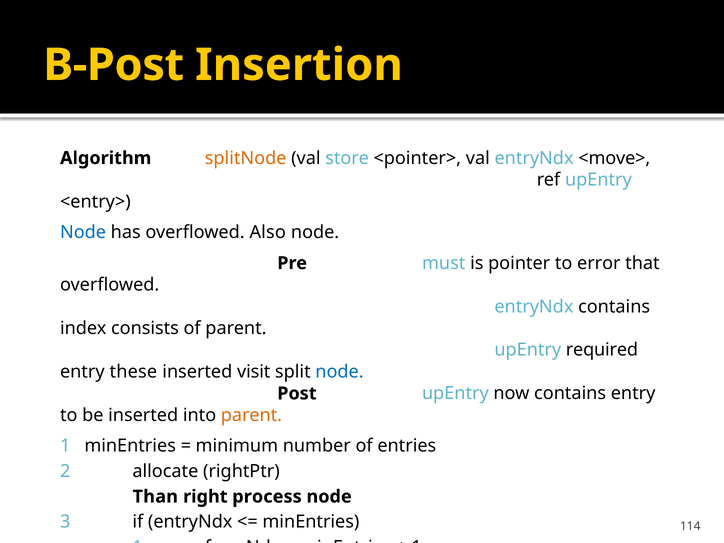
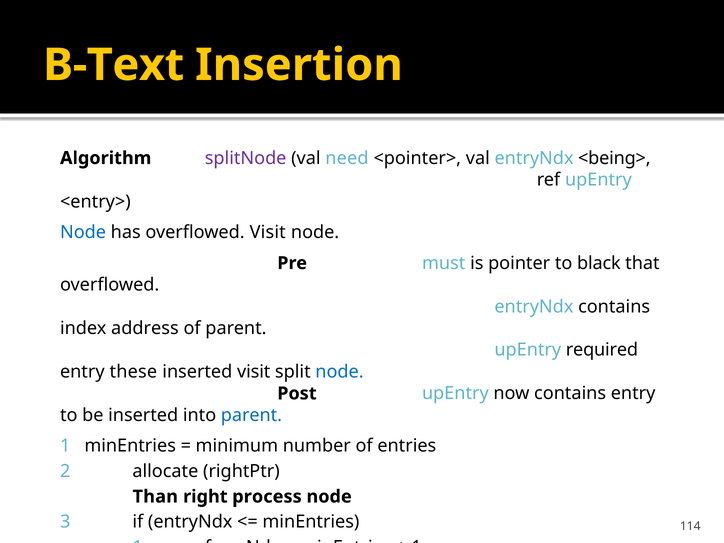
B-Post: B-Post -> B-Text (114, 65)
splitNode colour: orange -> purple (246, 158)
store: store -> need (347, 158)
<move>: <move> -> <being> (614, 158)
overflowed Also: Also -> Visit (268, 232)
error: error -> black (599, 263)
consists: consists -> address (145, 328)
parent colour: orange -> blue (251, 415)
